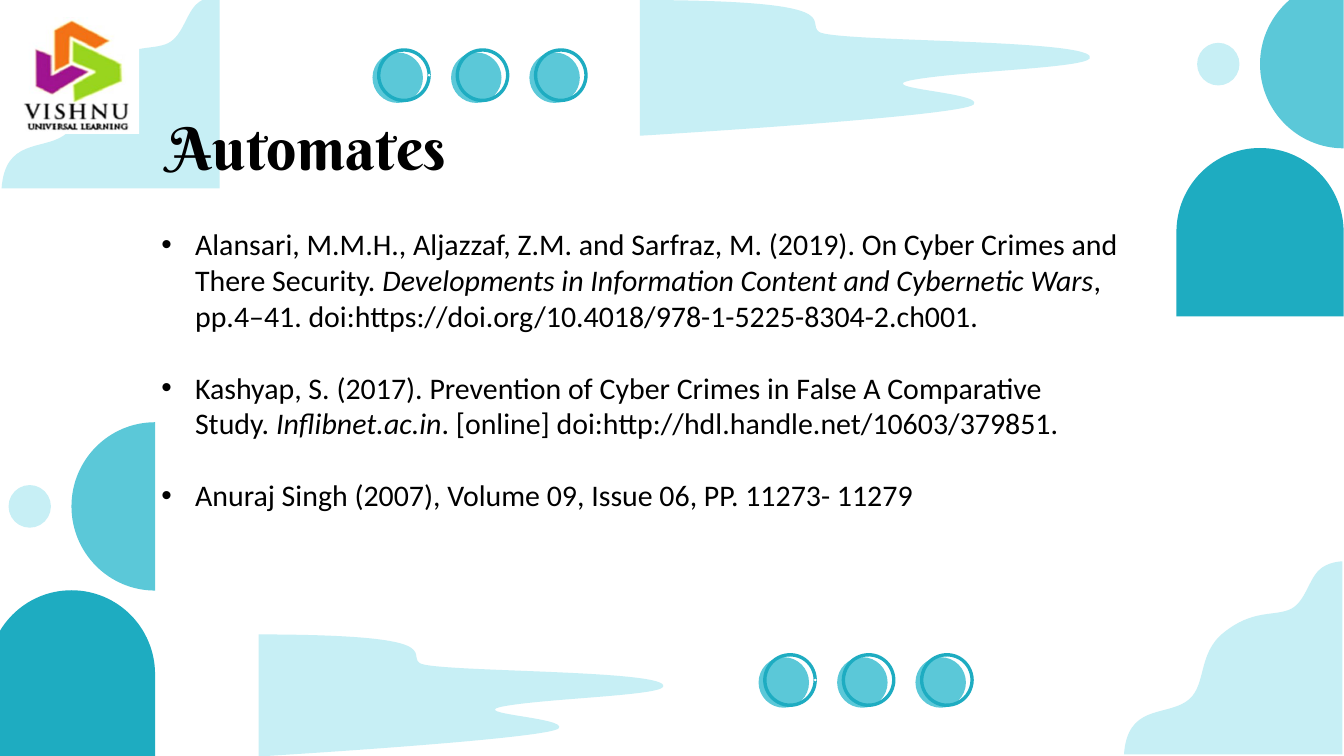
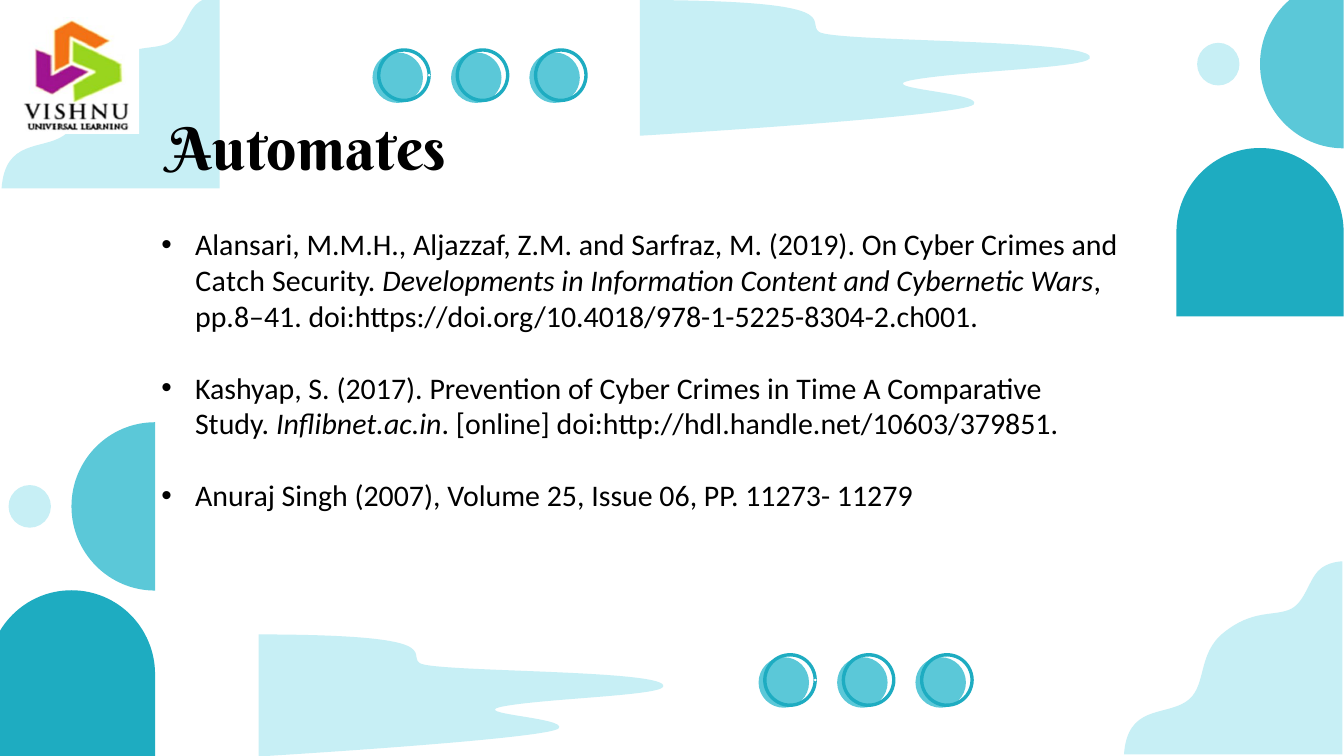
There: There -> Catch (230, 282)
pp.4–41: pp.4–41 -> pp.8–41 (248, 317)
False: False -> Time (827, 389)
09: 09 -> 25 (566, 497)
